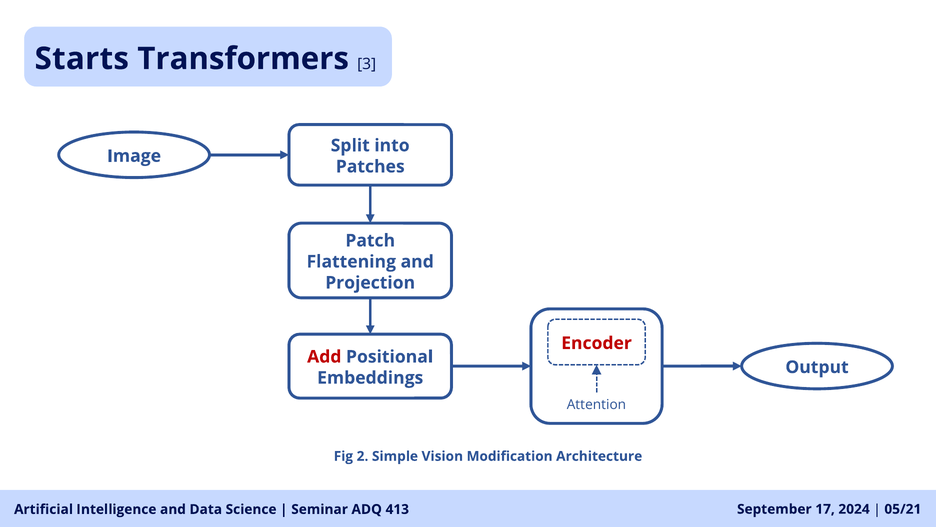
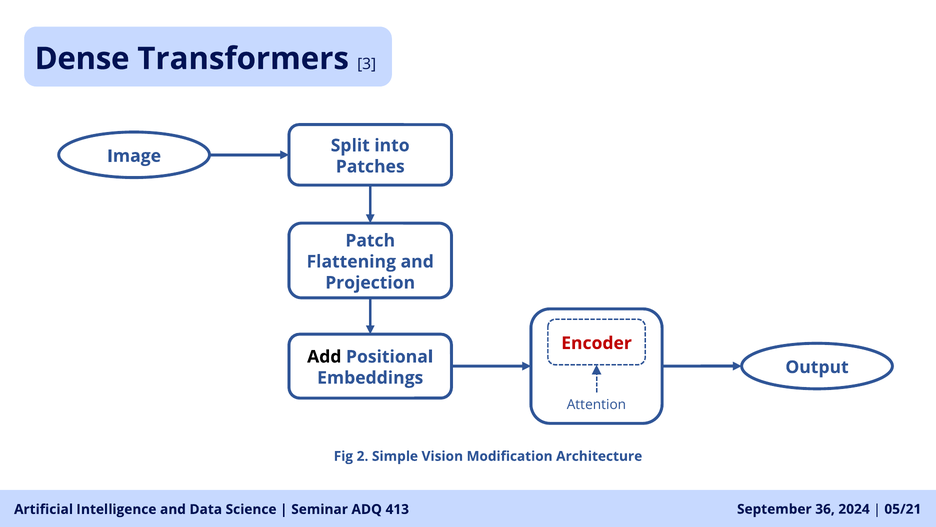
Starts: Starts -> Dense (82, 59)
Add colour: red -> black (324, 356)
17: 17 -> 36 (825, 509)
